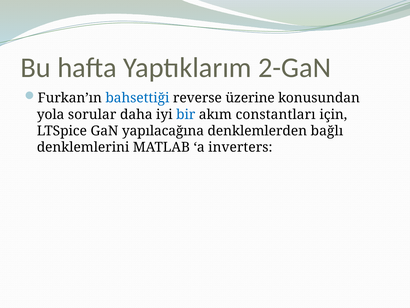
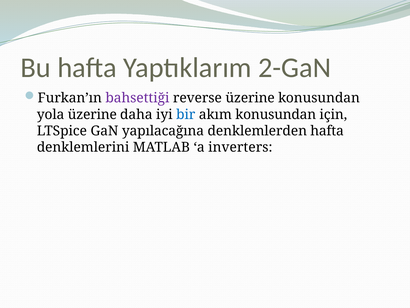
bahsettiği colour: blue -> purple (137, 98)
yola sorular: sorular -> üzerine (92, 114)
akım constantları: constantları -> konusundan (276, 114)
denklemlerden bağlı: bağlı -> hafta (327, 131)
